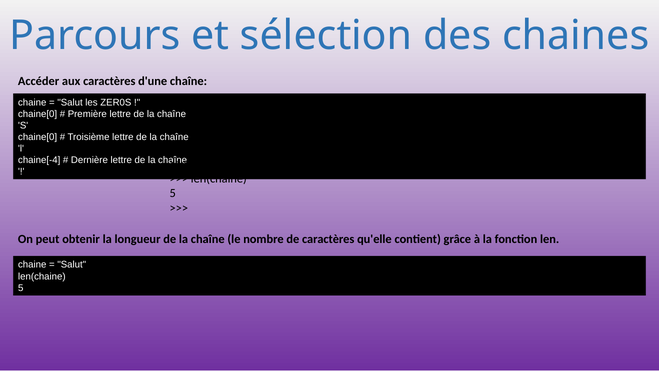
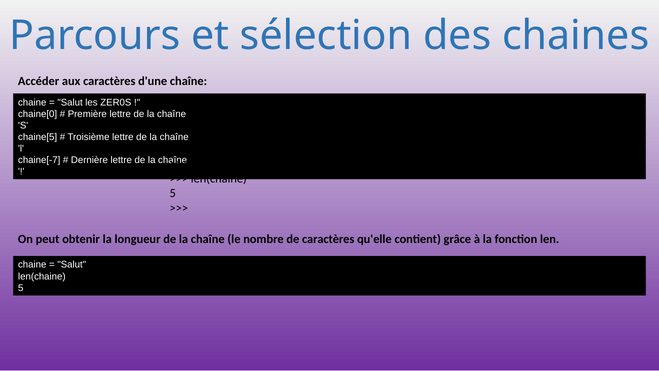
chaine[0: chaine[0 -> chaine[5 (38, 137)
chaine[-4: chaine[-4 -> chaine[-7 (39, 160)
